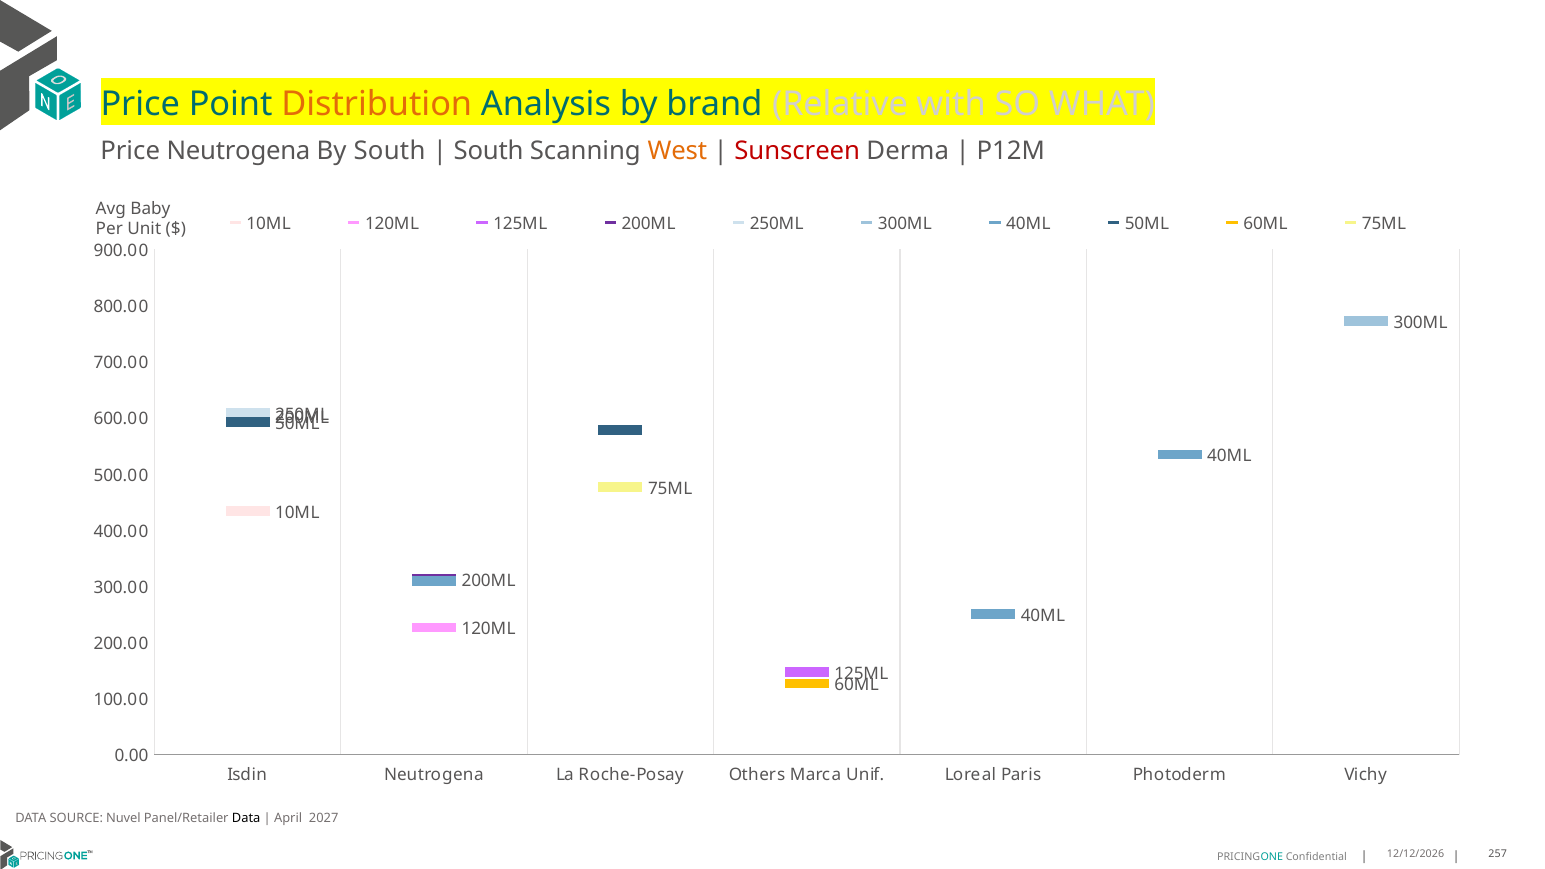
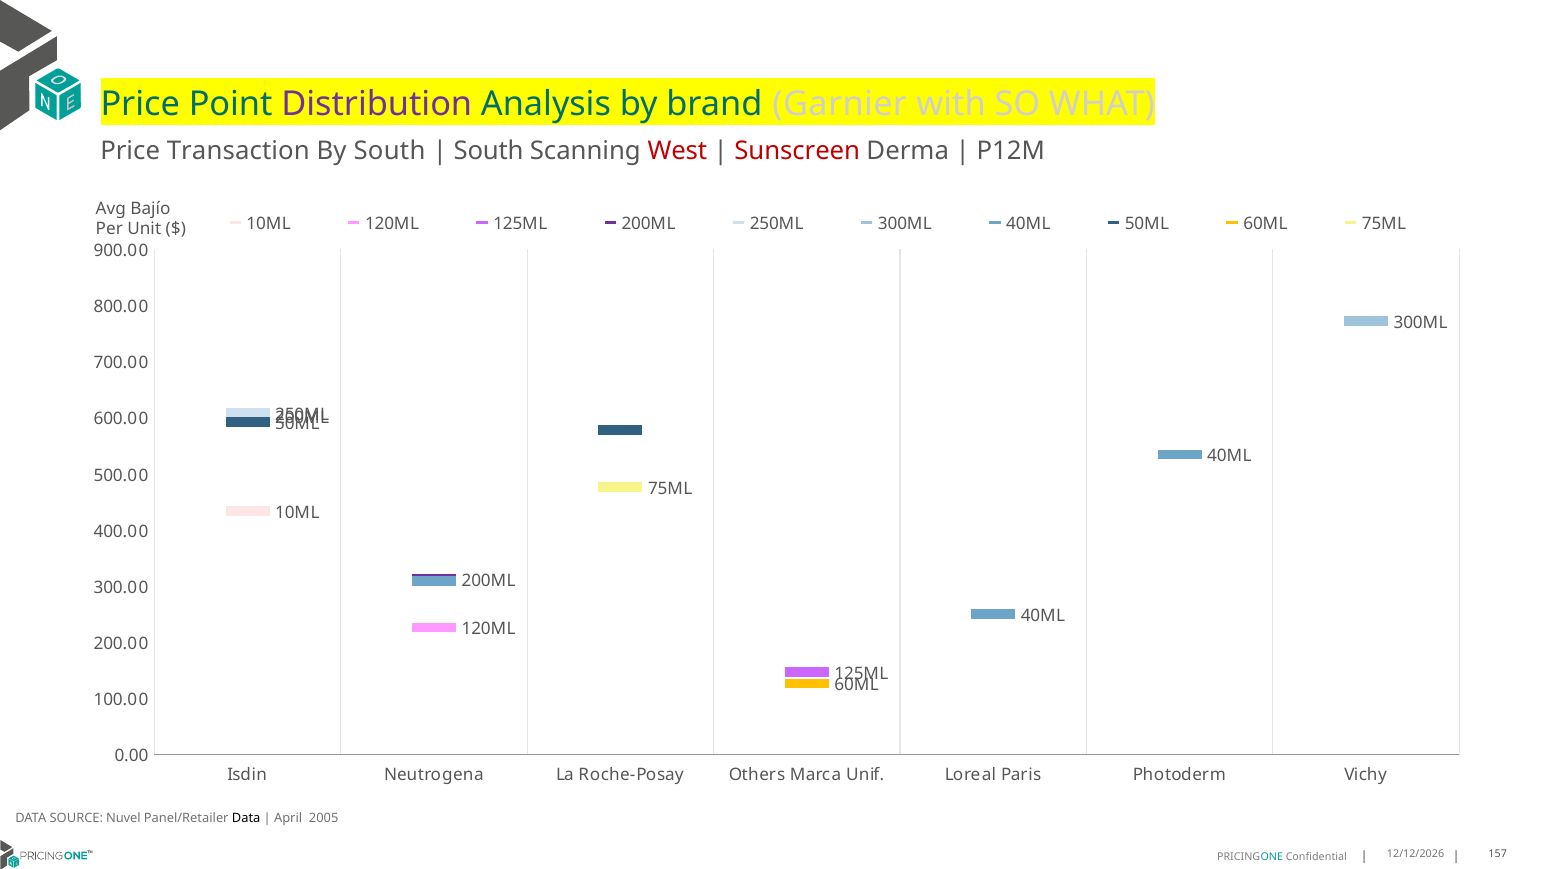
Distribution colour: orange -> purple (377, 104)
Relative: Relative -> Garnier (840, 104)
Price Neutrogena: Neutrogena -> Transaction (238, 151)
West colour: orange -> red (677, 151)
Baby: Baby -> Bajío (150, 209)
2027: 2027 -> 2005 (324, 819)
257: 257 -> 157 (1498, 854)
